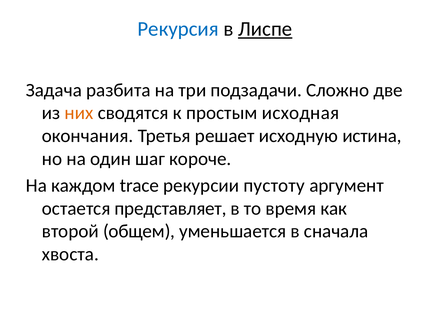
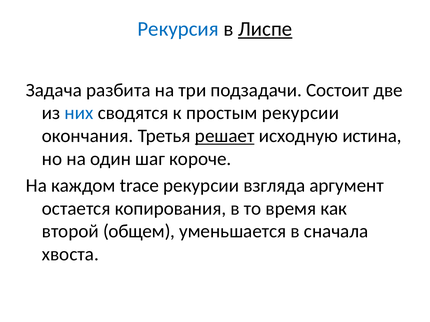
Сложно: Сложно -> Состоит (338, 90)
них colour: orange -> blue (79, 113)
простым исходная: исходная -> рекурсии (301, 113)
решает underline: none -> present (225, 136)
пустоту: пустоту -> взгляда (274, 186)
представляет: представляет -> копирования (170, 209)
